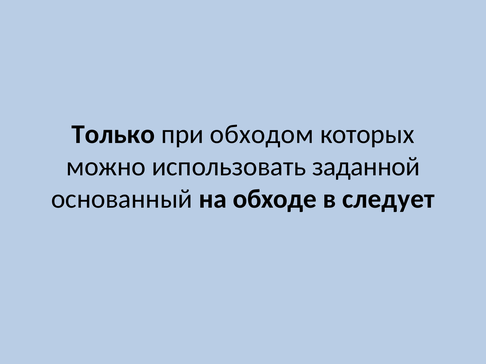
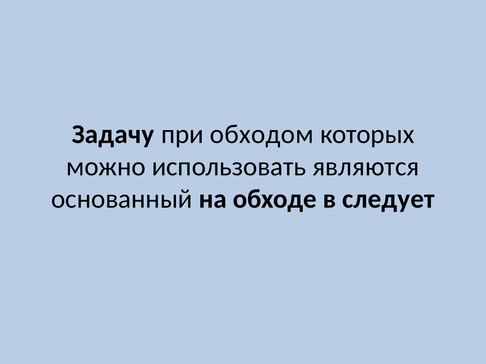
Только: Только -> Задачу (113, 134)
заданной: заданной -> являются (366, 167)
